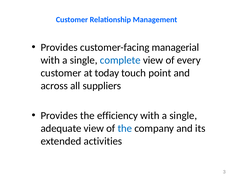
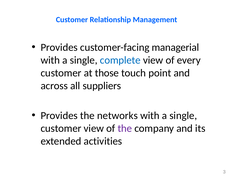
today: today -> those (107, 73)
efficiency: efficiency -> networks (117, 116)
adequate: adequate -> customer (61, 128)
the colour: blue -> purple (125, 128)
